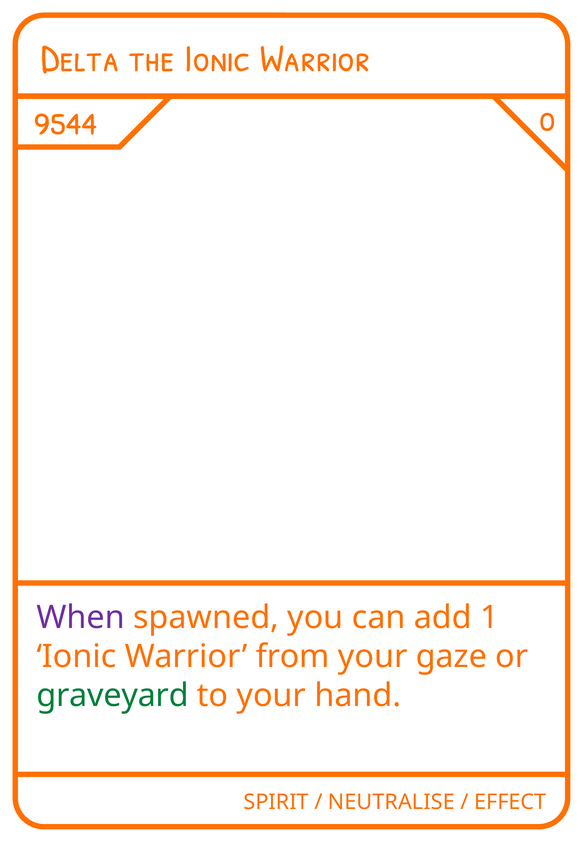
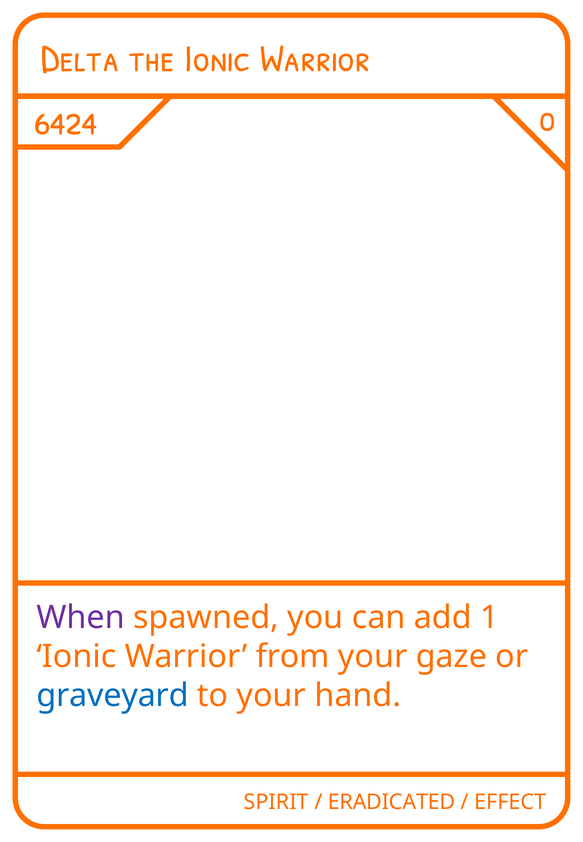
9544: 9544 -> 6424 (66, 125)
graveyard colour: green -> blue (113, 695)
NEUTRALISE: NEUTRALISE -> ERADICATED (392, 802)
